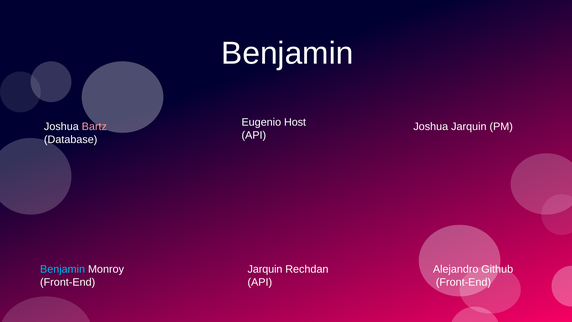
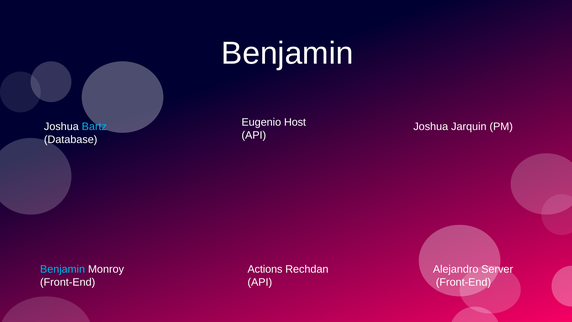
Bartz colour: pink -> light blue (94, 127)
Jarquin: Jarquin -> Actions (265, 269)
Github: Github -> Server (497, 269)
